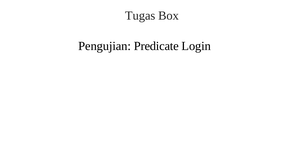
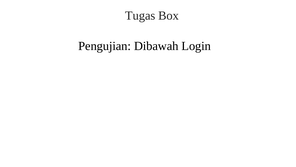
Predicate: Predicate -> Dibawah (156, 46)
